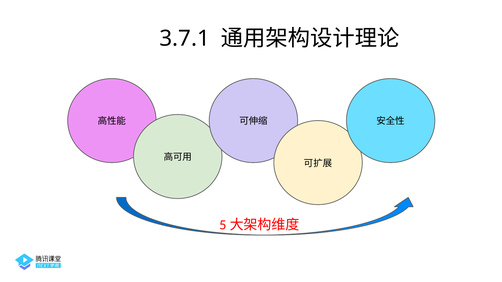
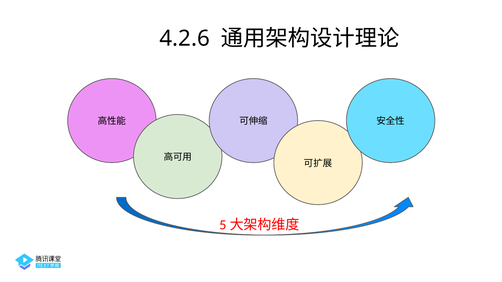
3.7.1: 3.7.1 -> 4.2.6 (185, 39)
